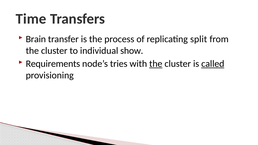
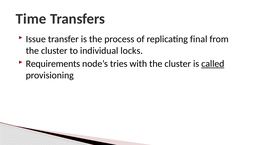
Brain: Brain -> Issue (36, 39)
split: split -> final (199, 39)
show: show -> locks (132, 51)
the underline: present -> none (156, 64)
